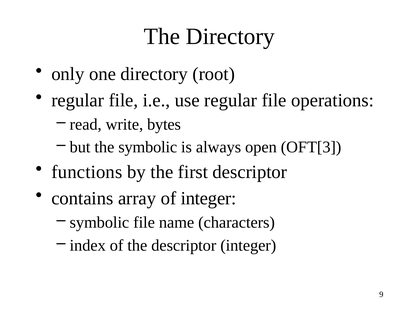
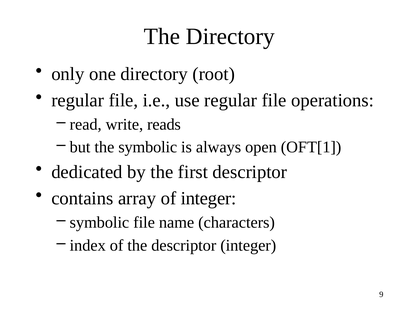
bytes: bytes -> reads (164, 124)
OFT[3: OFT[3 -> OFT[1 (311, 147)
functions: functions -> dedicated (87, 172)
